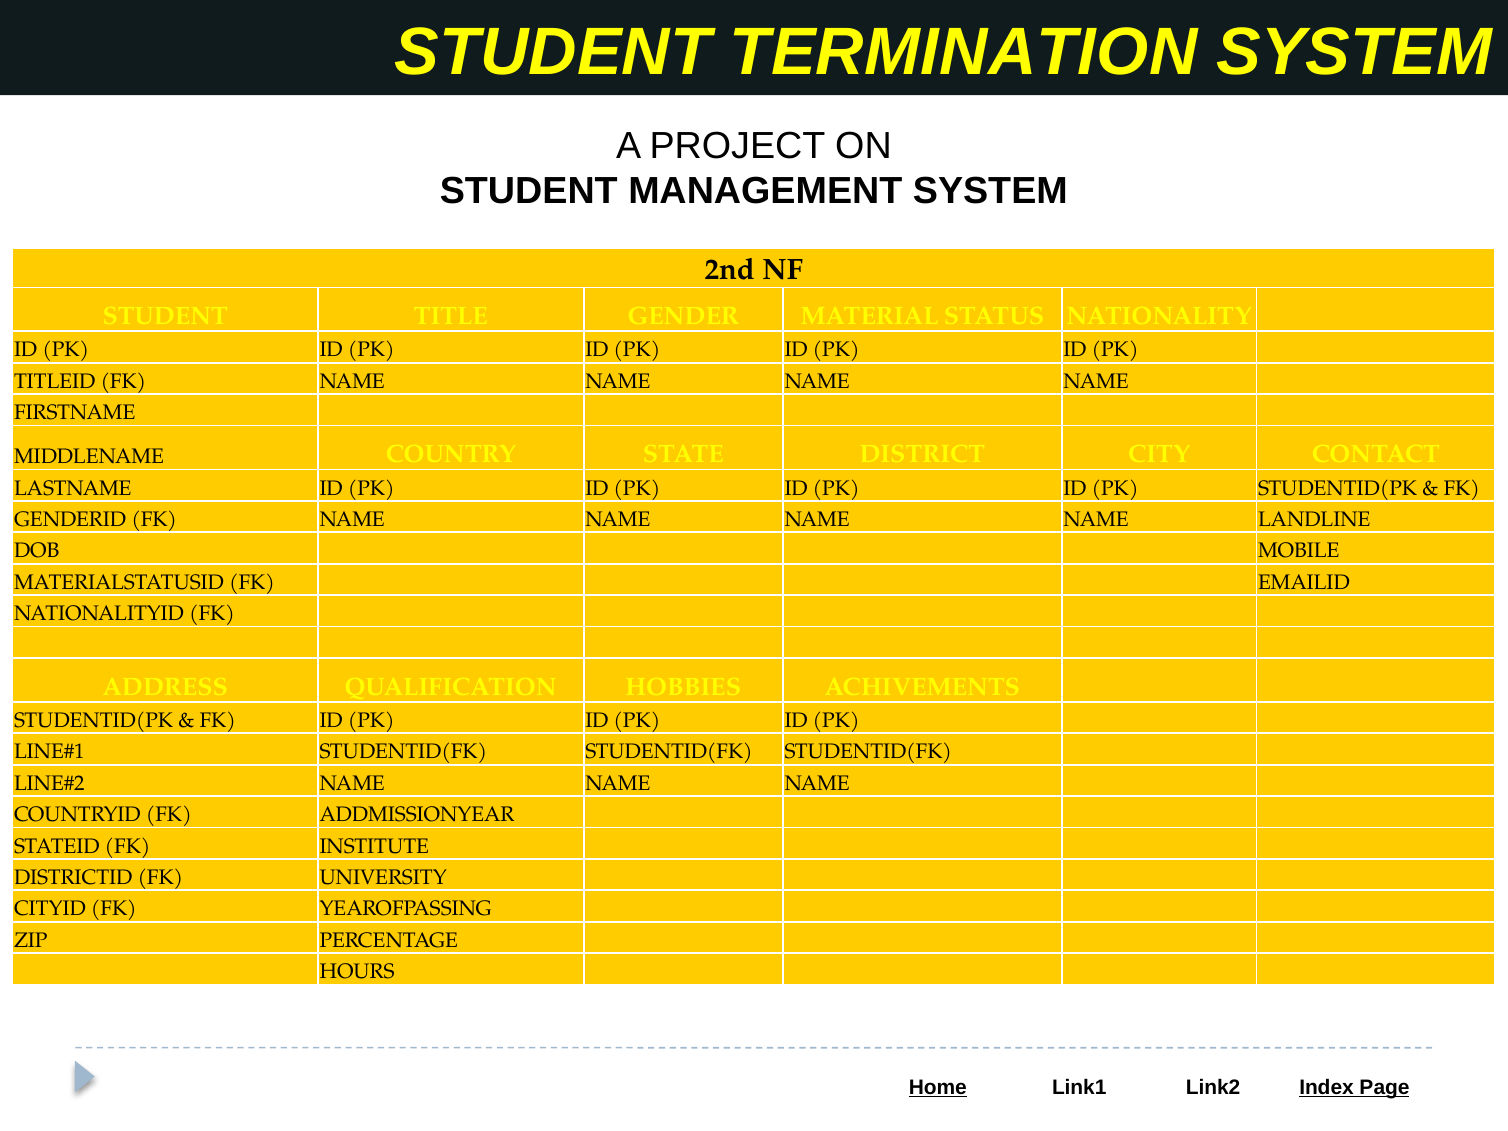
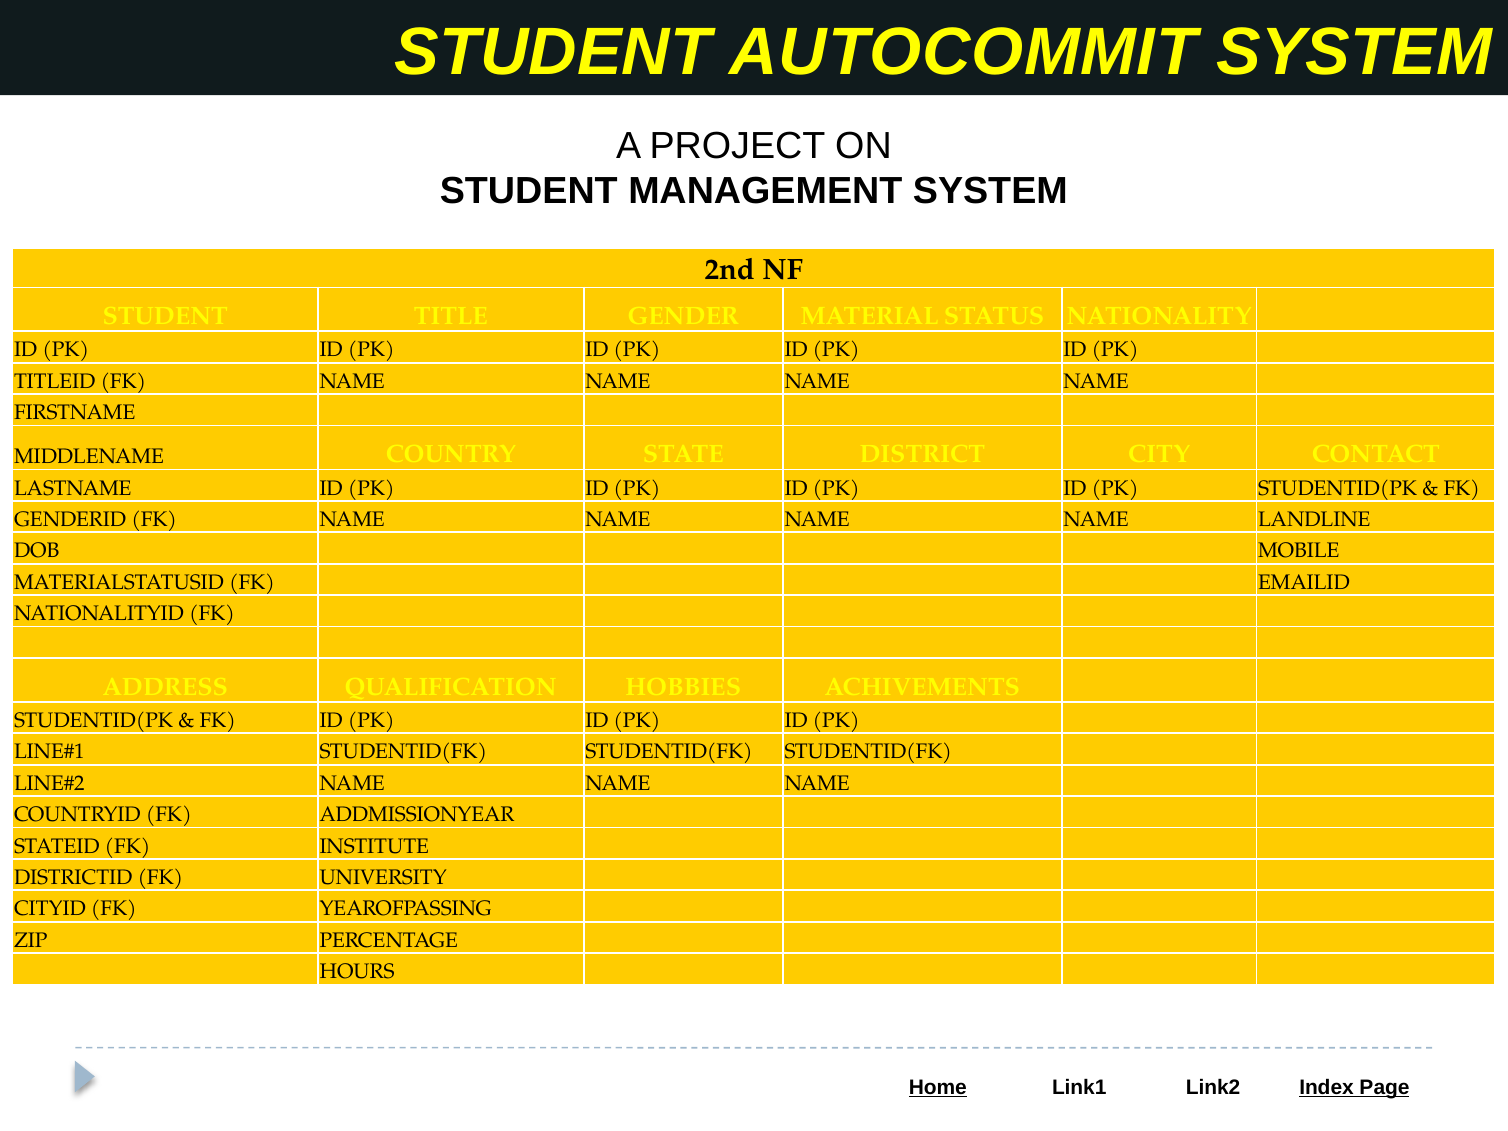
TERMINATION: TERMINATION -> AUTOCOMMIT (963, 52)
